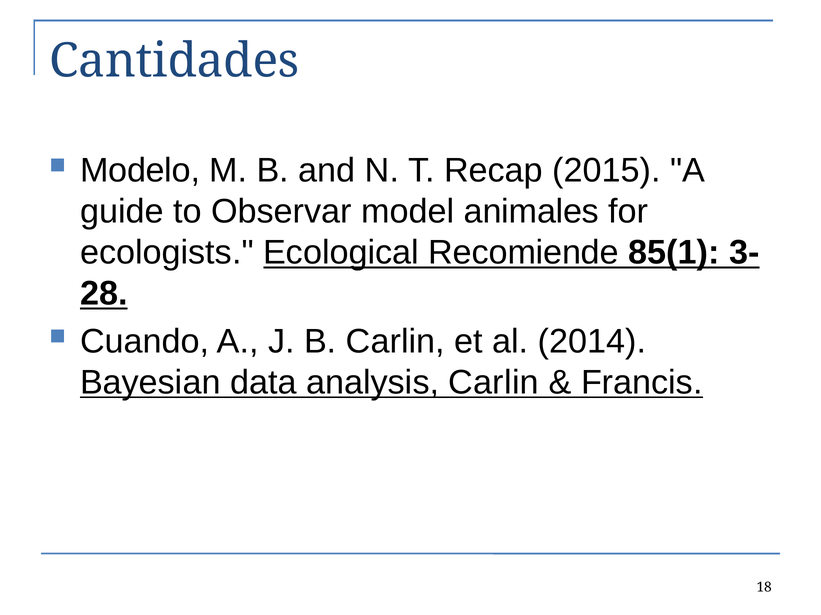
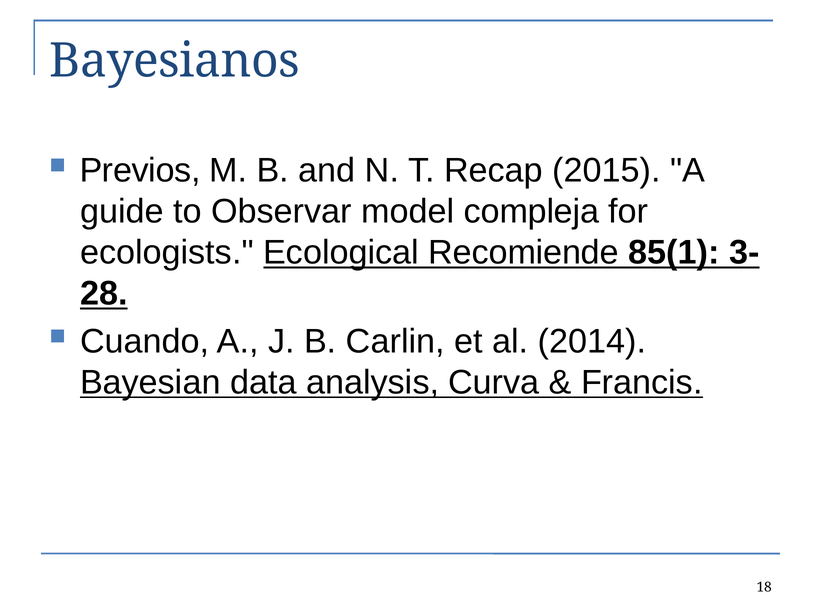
Cantidades: Cantidades -> Bayesianos (175, 61)
Modelo: Modelo -> Previos (140, 171)
animales: animales -> compleja (531, 212)
analysis Carlin: Carlin -> Curva (494, 383)
